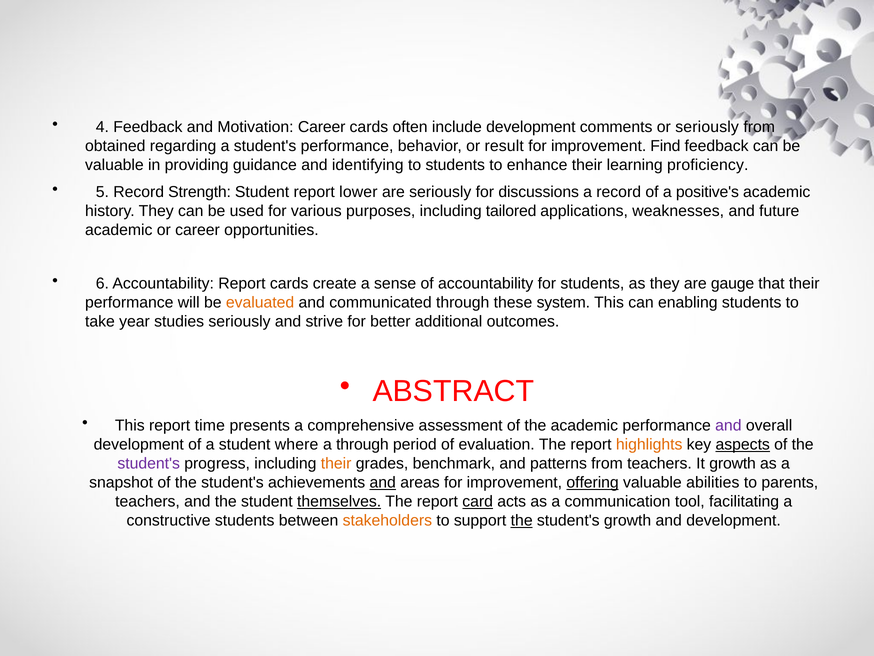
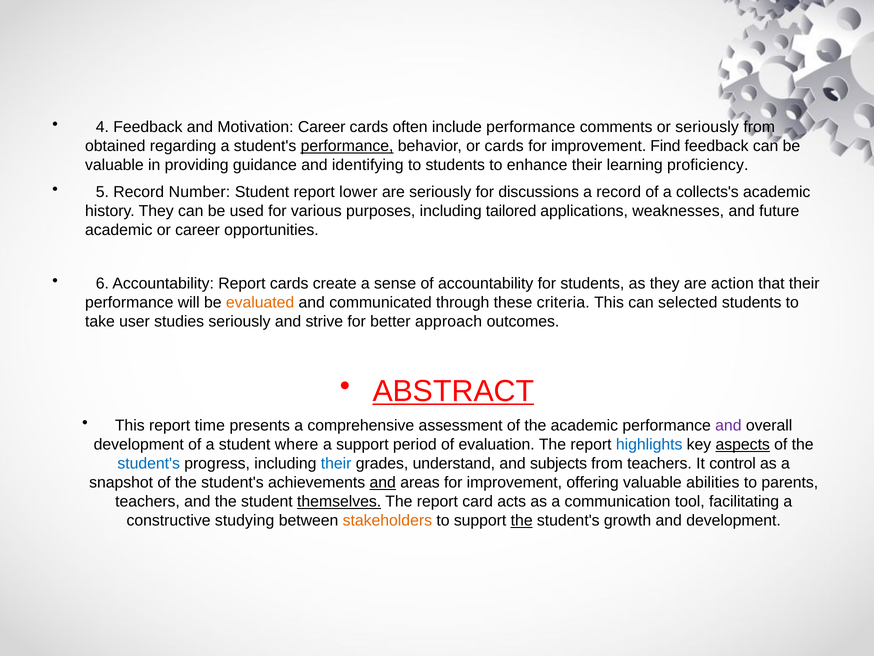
include development: development -> performance (531, 127)
performance underline: none -> present (347, 146)
or result: result -> cards (504, 146)
Strength: Strength -> Number (199, 192)
positive's: positive's -> collects's (707, 192)
gauge: gauge -> action (732, 283)
system: system -> criteria (563, 302)
enabling: enabling -> selected (688, 302)
year: year -> user (135, 321)
additional: additional -> approach (449, 321)
ABSTRACT underline: none -> present (453, 391)
a through: through -> support (362, 444)
highlights colour: orange -> blue (649, 444)
student's colour: purple -> blue (149, 463)
their colour: orange -> blue (336, 463)
benchmark: benchmark -> understand (454, 463)
patterns: patterns -> subjects (559, 463)
It growth: growth -> control (733, 463)
offering underline: present -> none (593, 482)
card underline: present -> none (478, 501)
constructive students: students -> studying (245, 520)
